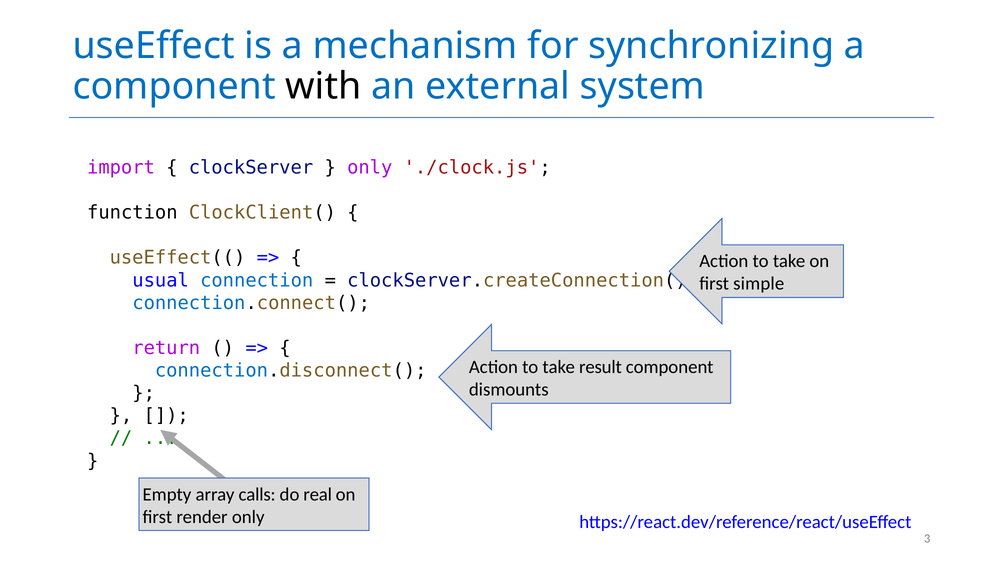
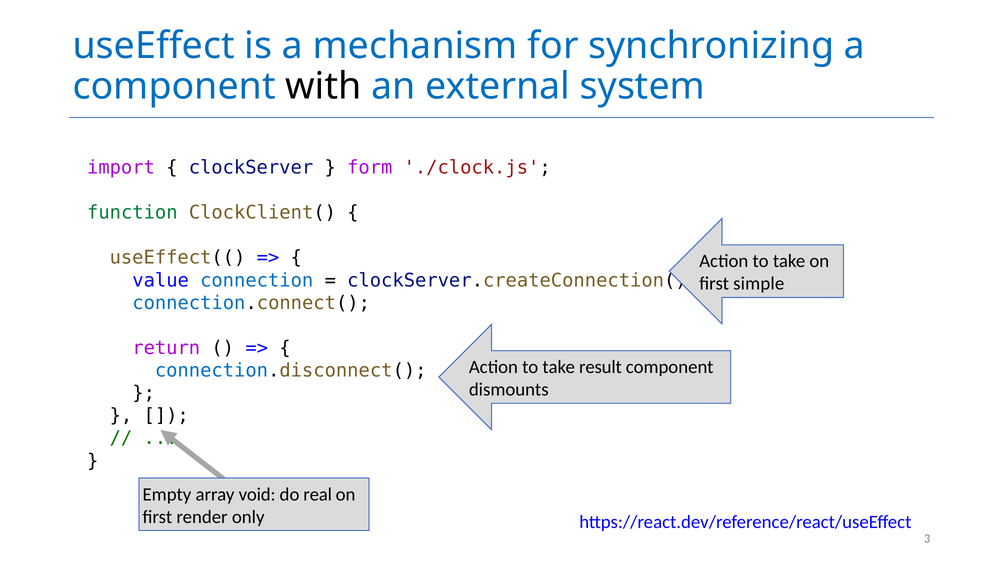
only: only -> form (370, 168)
function colour: black -> green (132, 213)
usual: usual -> value (161, 280)
calls: calls -> void (257, 495)
